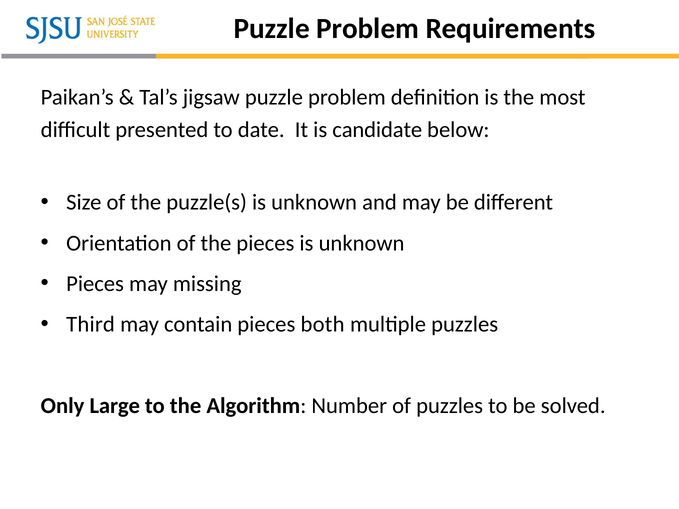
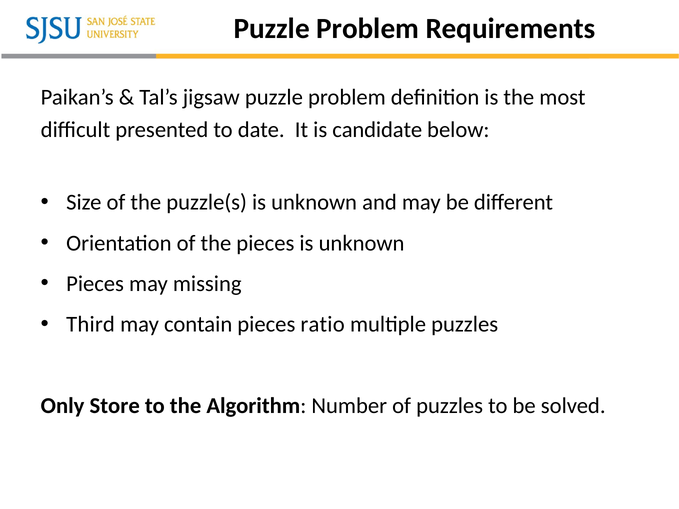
both: both -> ratio (323, 325)
Large: Large -> Store (115, 406)
